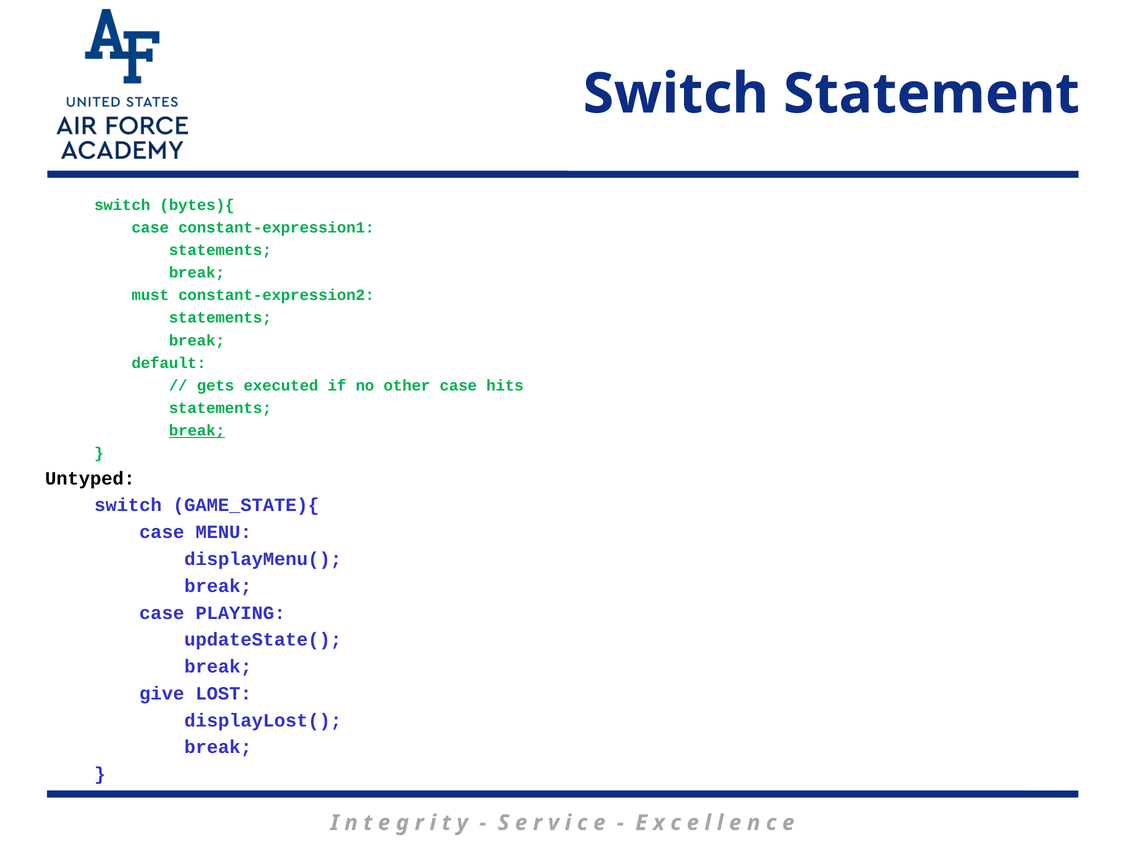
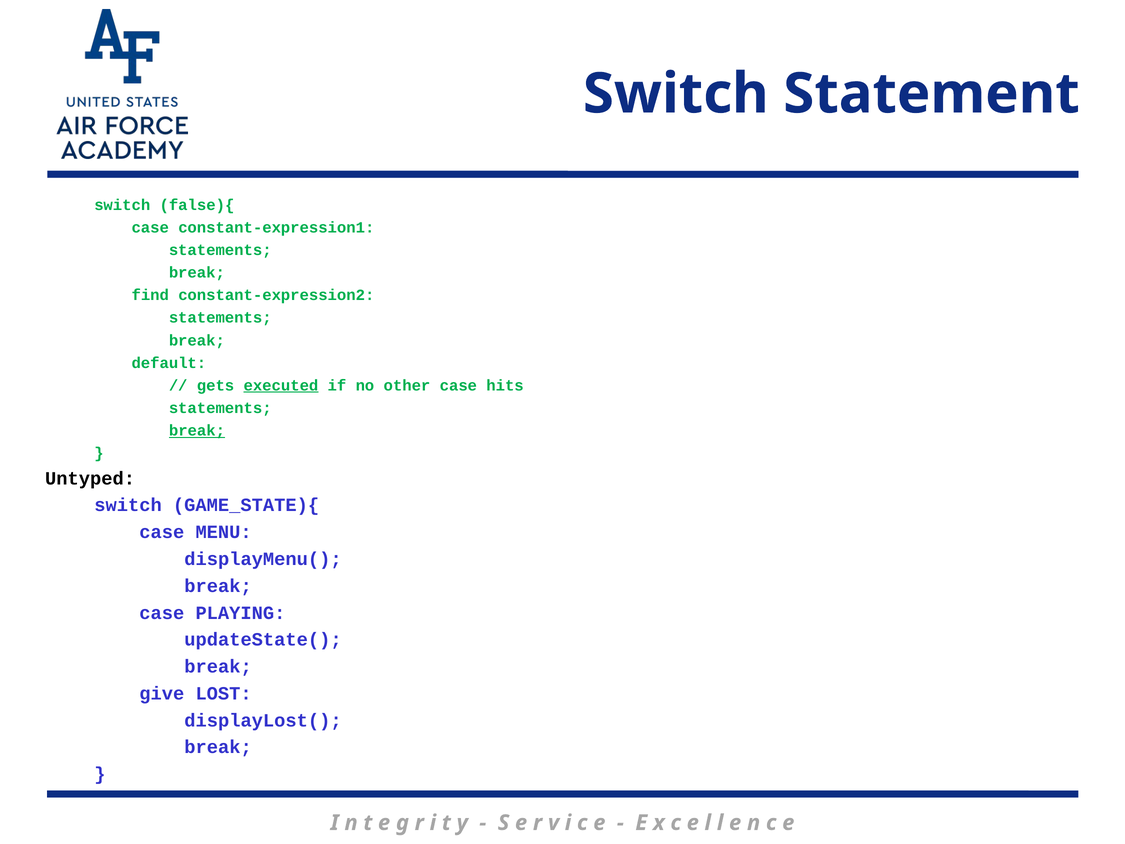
bytes){: bytes){ -> false){ (197, 205)
must: must -> find (150, 295)
executed underline: none -> present (281, 385)
